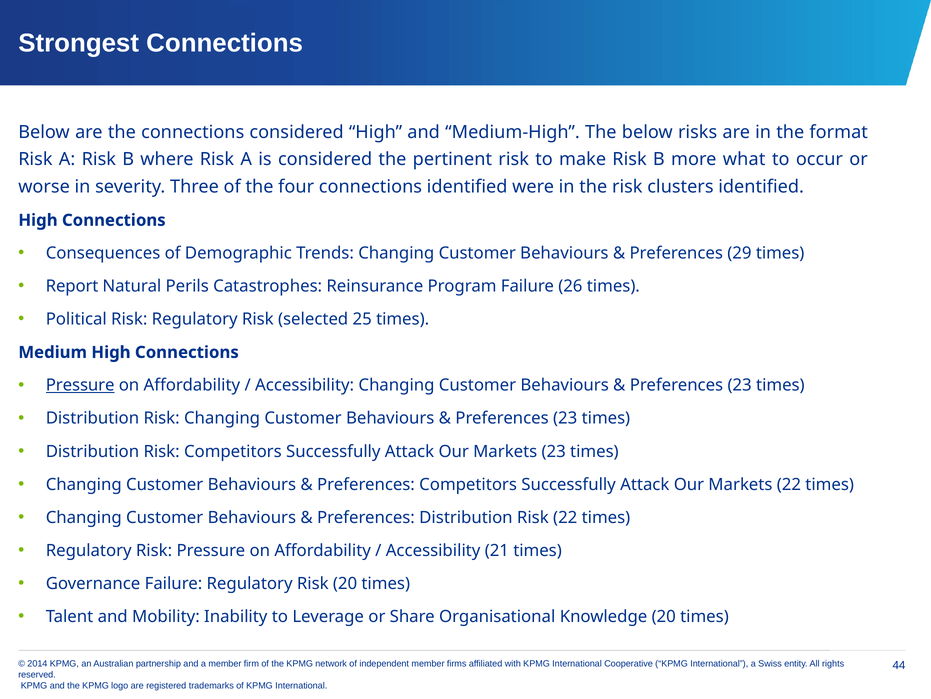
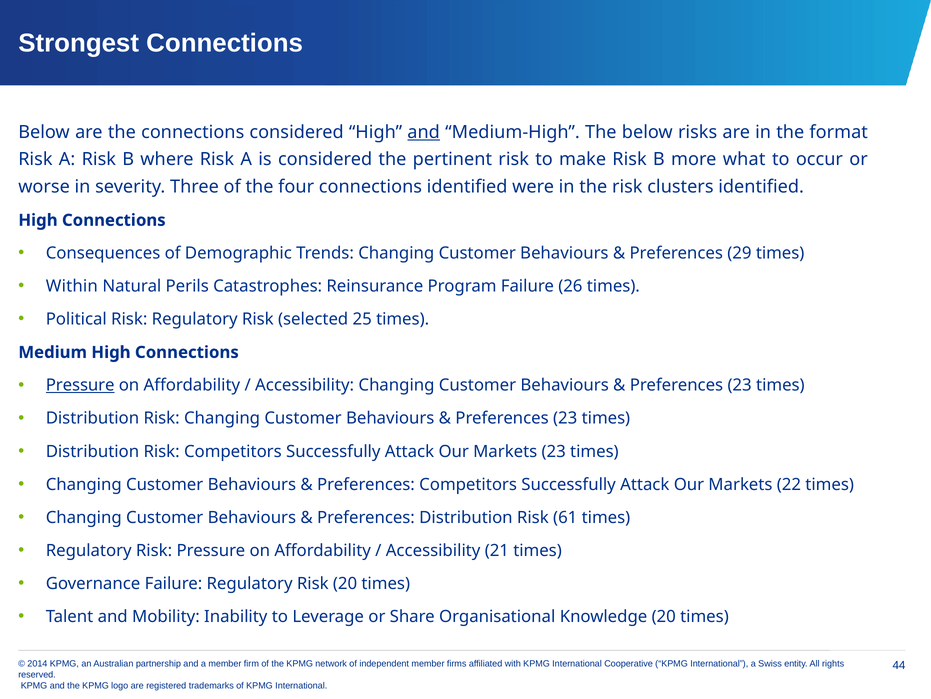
and underline: none -> present (424, 132)
Report: Report -> Within (72, 286)
Risk 22: 22 -> 61 (565, 517)
